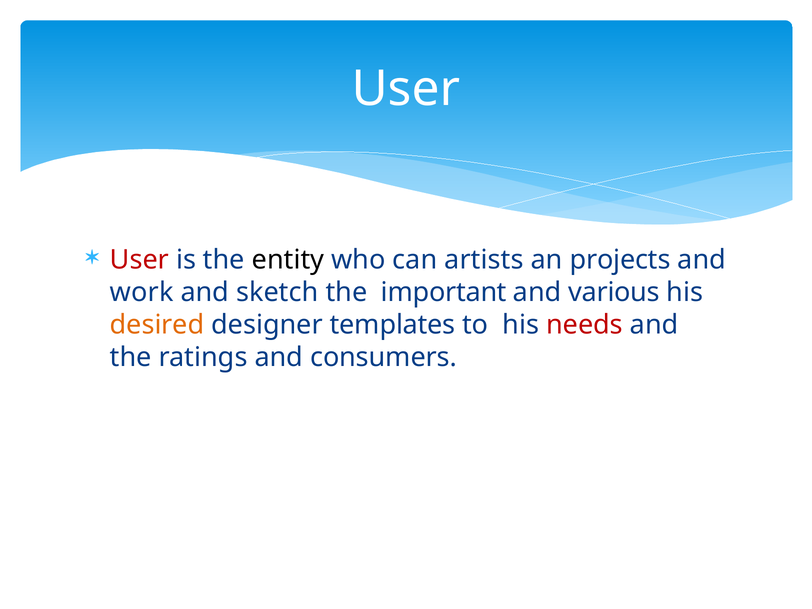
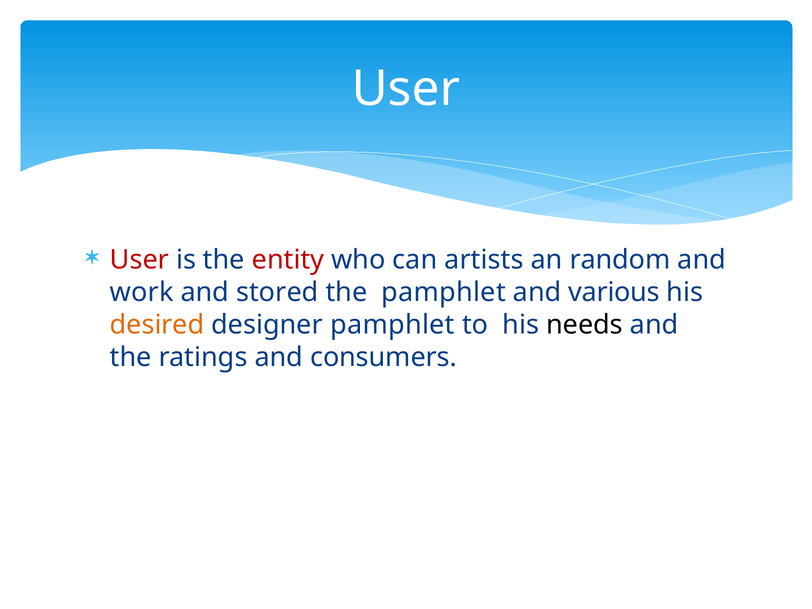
entity colour: black -> red (288, 260)
projects: projects -> random (620, 260)
sketch: sketch -> stored (277, 292)
the important: important -> pamphlet (444, 292)
designer templates: templates -> pamphlet (392, 325)
needs colour: red -> black (584, 325)
